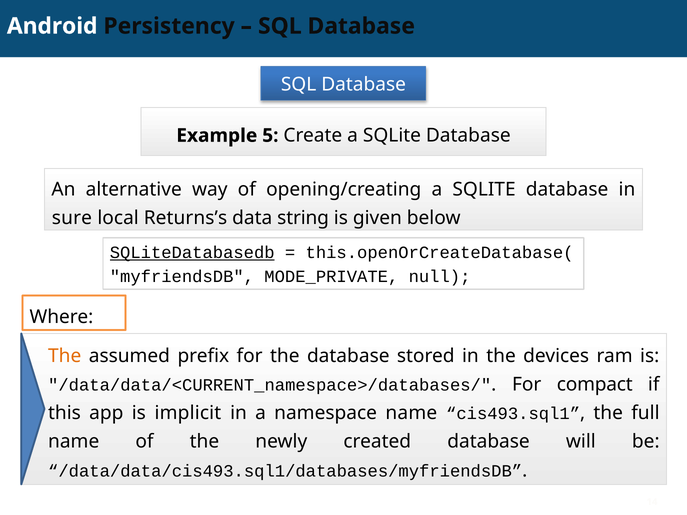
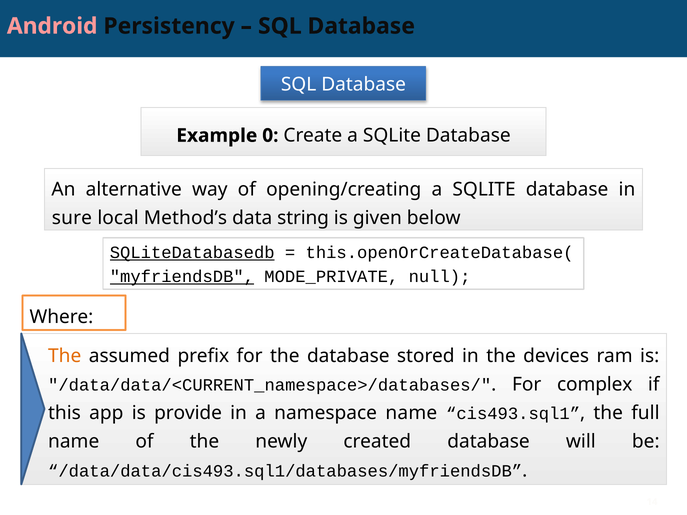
Android colour: white -> pink (52, 26)
5: 5 -> 0 (270, 136)
Returns’s: Returns’s -> Method’s (185, 218)
myfriendsDB underline: none -> present (182, 277)
compact: compact -> complex (595, 385)
implicit: implicit -> provide (188, 413)
